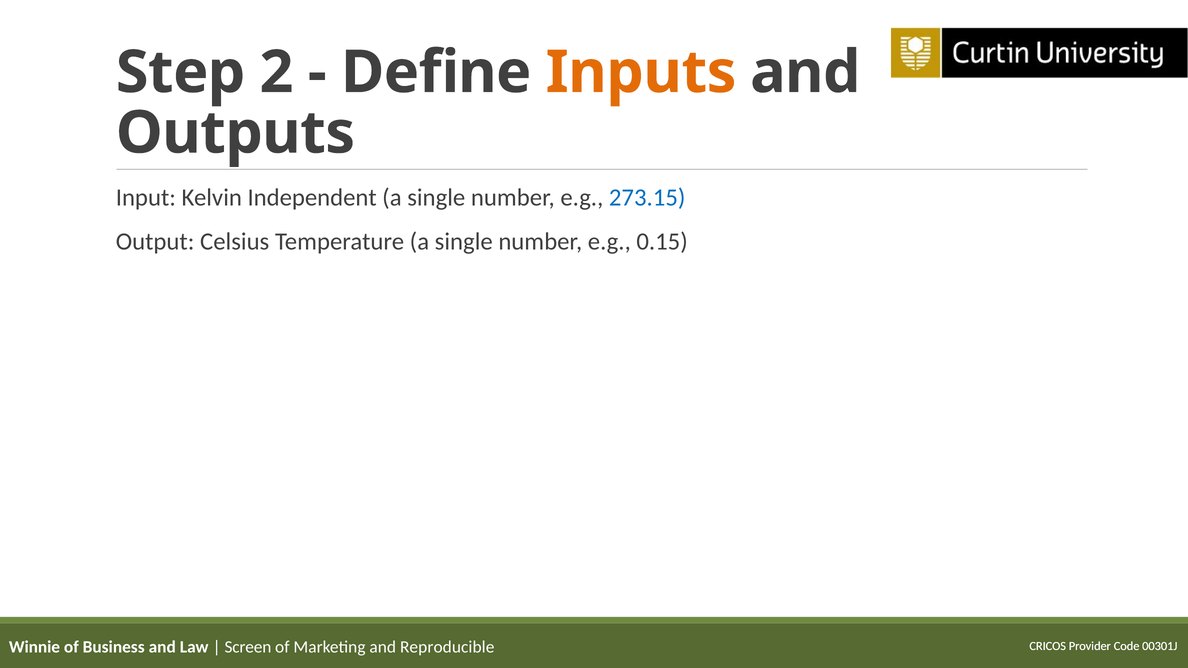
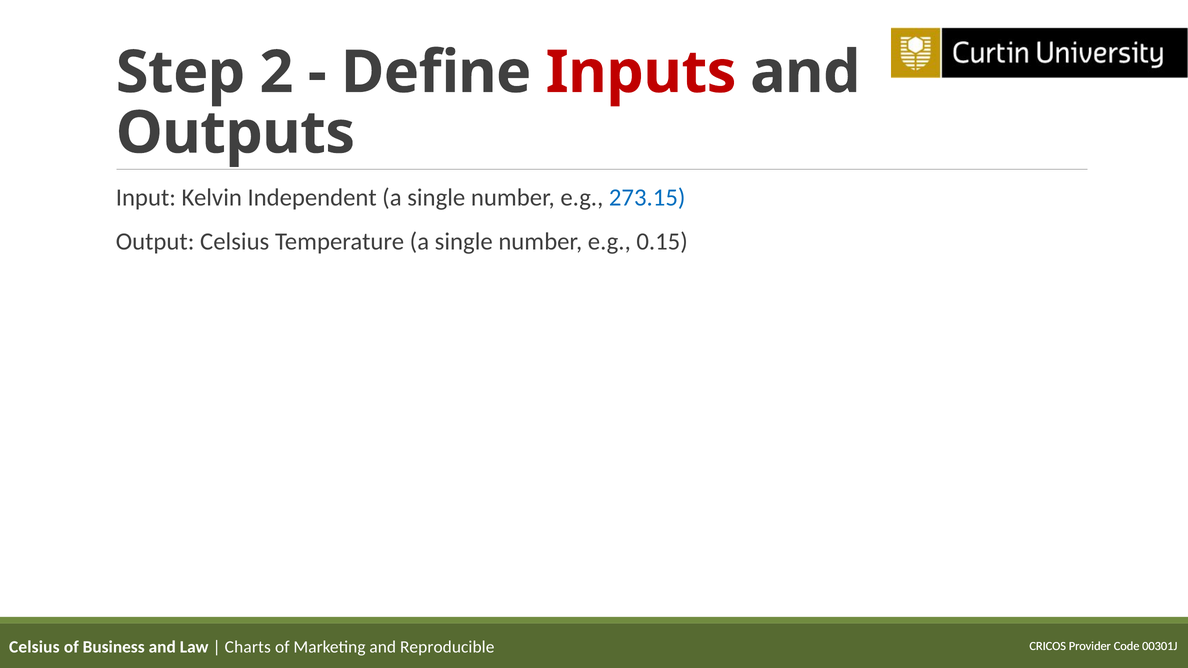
Inputs colour: orange -> red (641, 73)
Winnie: Winnie -> Celsius (34, 647)
Screen: Screen -> Charts (248, 647)
